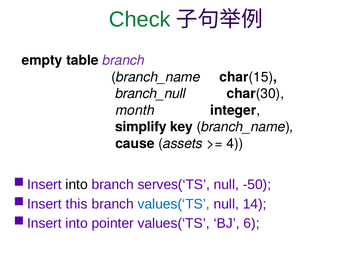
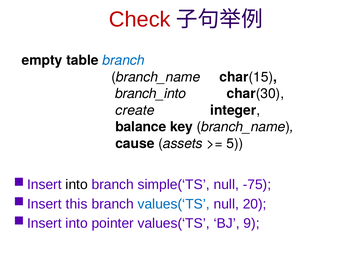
Check colour: green -> red (140, 19)
branch colour: purple -> blue (123, 60)
branch_null: branch_null -> branch_into (151, 94)
month: month -> create (135, 110)
simplify: simplify -> balance (141, 127)
4: 4 -> 5 (235, 144)
serves(‘TS: serves(‘TS -> simple(‘TS (174, 185)
-50: -50 -> -75 (257, 185)
14: 14 -> 20 (255, 204)
6: 6 -> 9 (252, 223)
